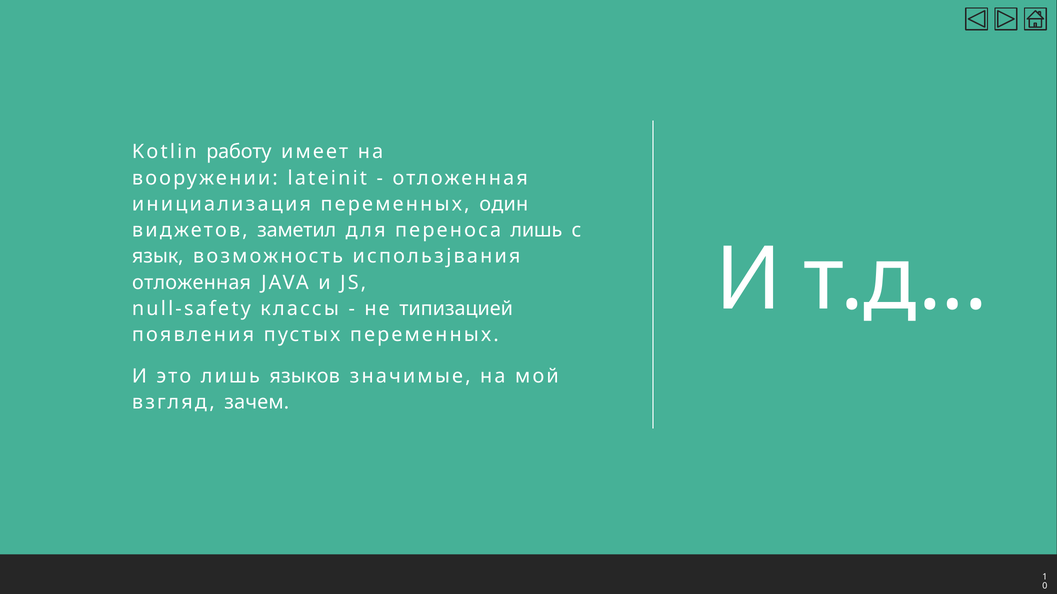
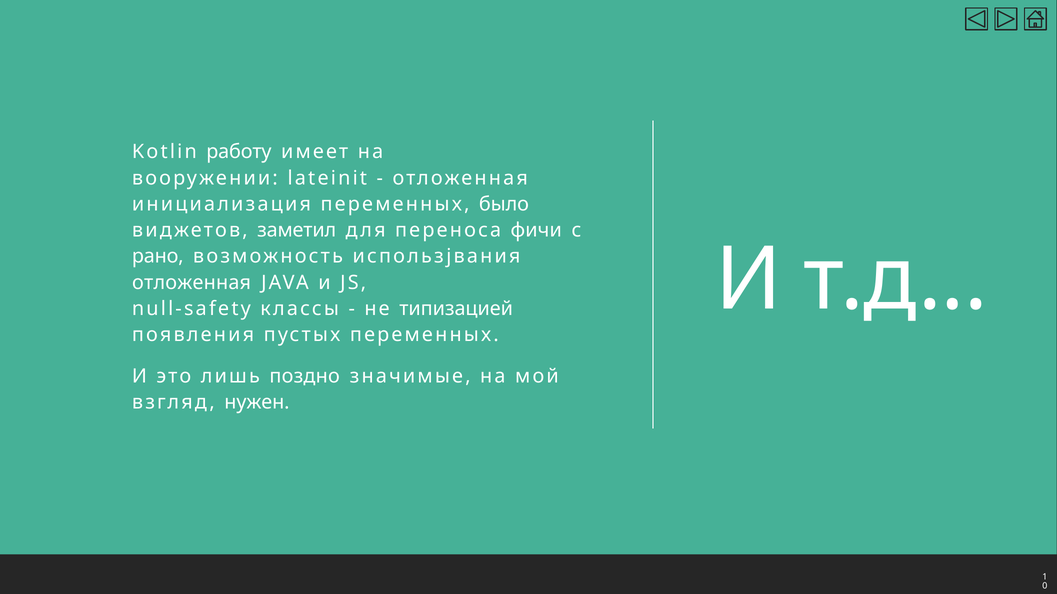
один: один -> было (504, 204)
переноса лишь: лишь -> фичи (536, 230)
язык: язык -> рано (158, 257)
языков: языков -> поздно (305, 377)
зачем: зачем -> нужен (257, 403)
